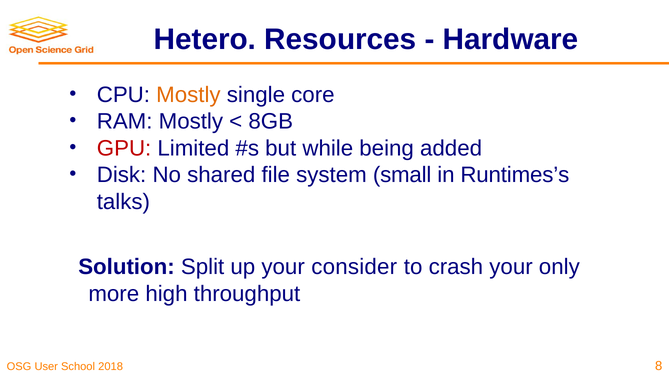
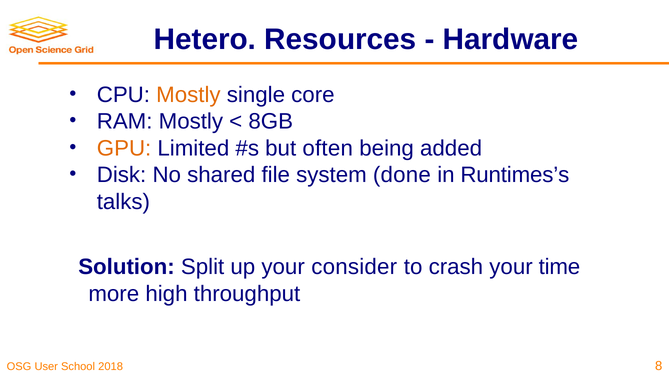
GPU colour: red -> orange (124, 148)
while: while -> often (328, 148)
small: small -> done (402, 175)
only: only -> time (559, 267)
